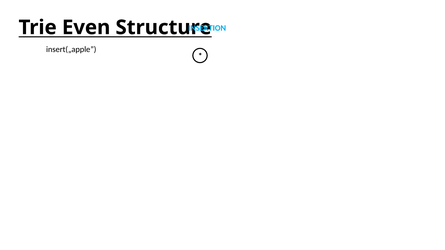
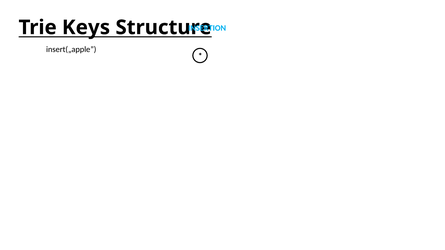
Even: Even -> Keys (86, 27)
